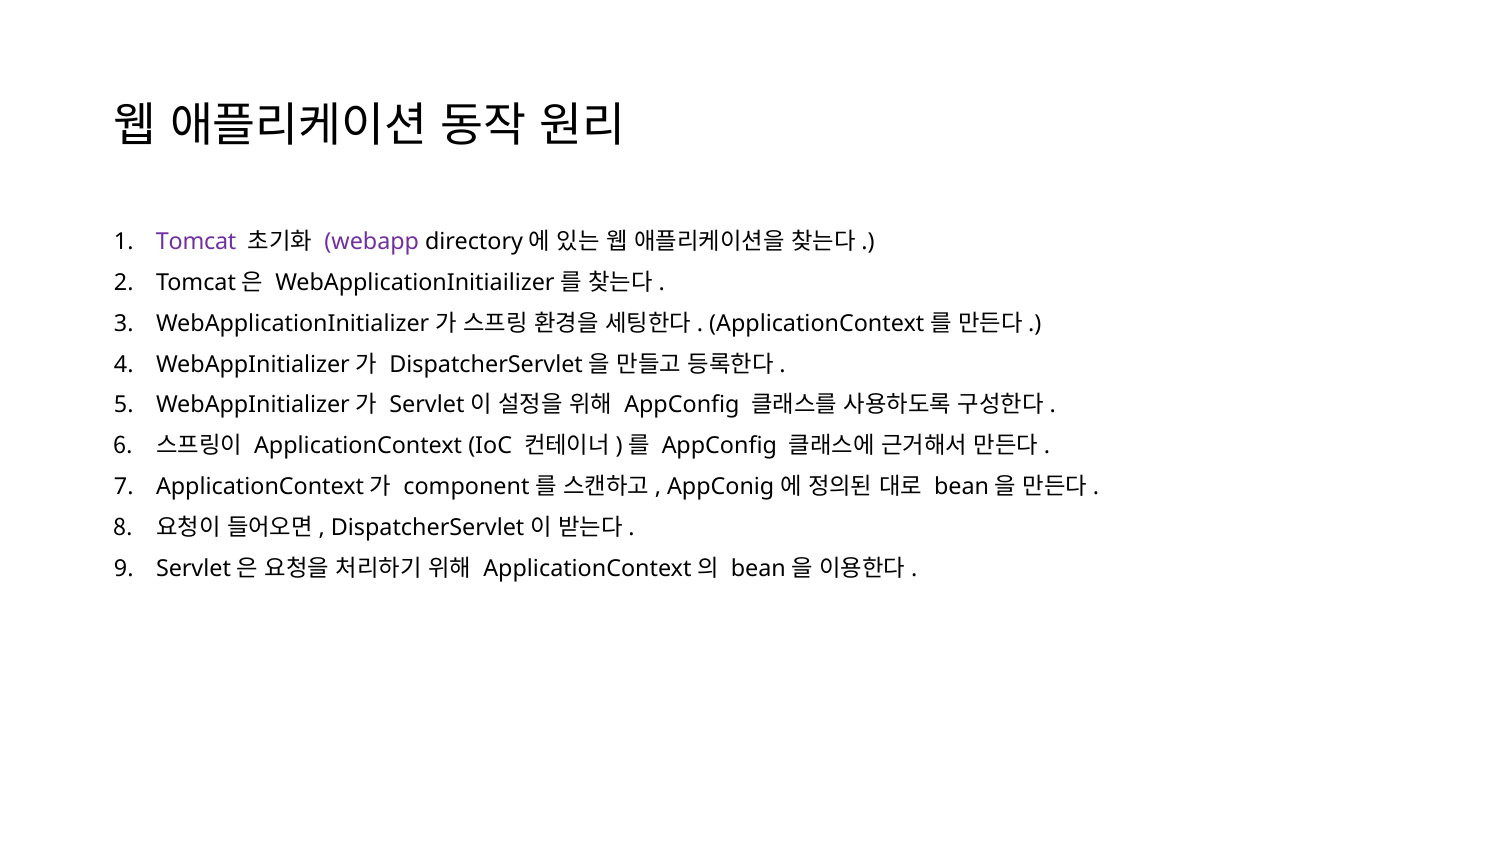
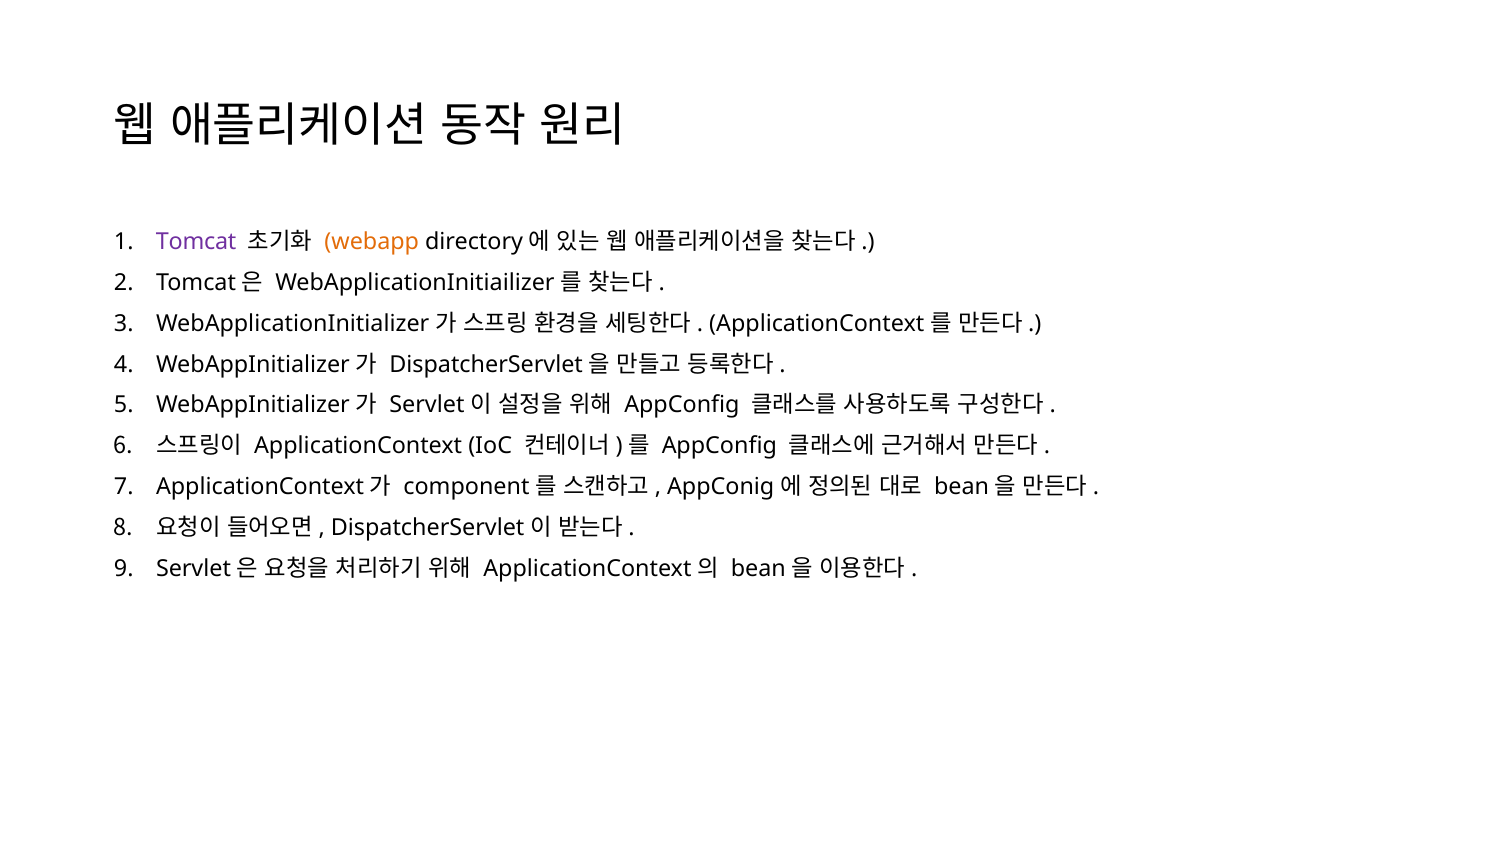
webapp colour: purple -> orange (372, 242)
